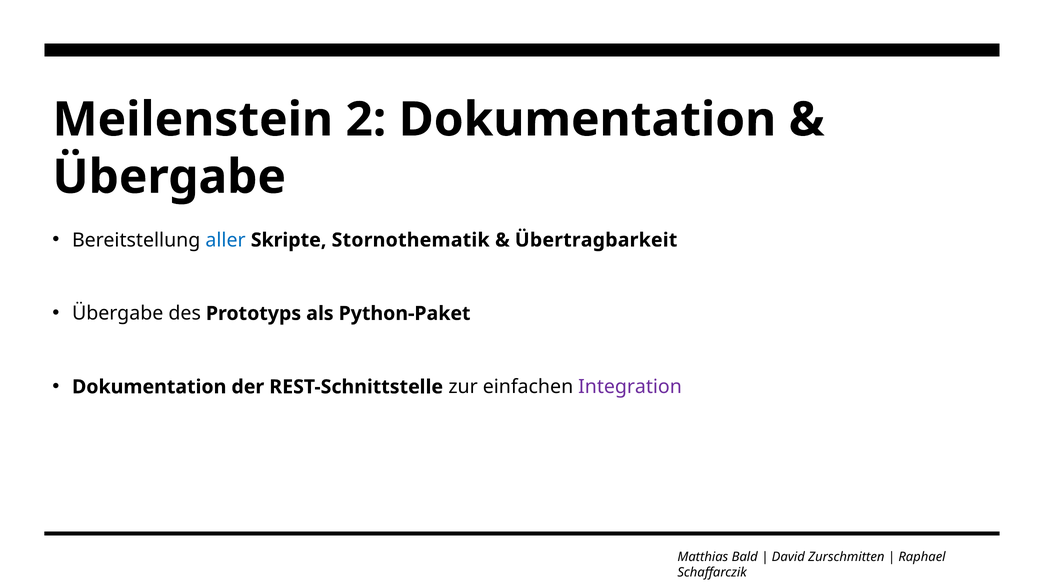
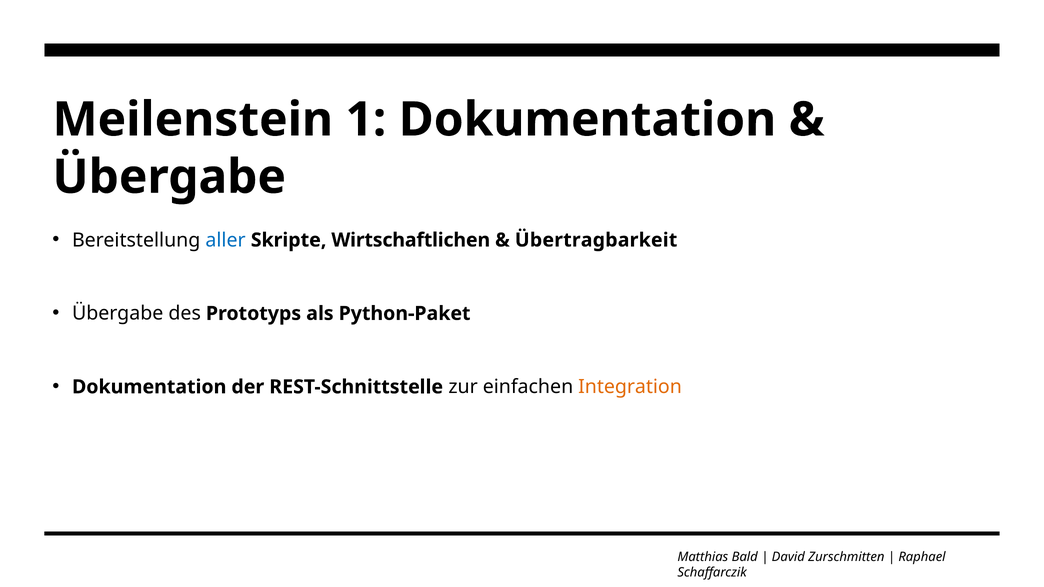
2: 2 -> 1 (366, 120)
Stornothematik: Stornothematik -> Wirtschaftlichen (411, 240)
Integration colour: purple -> orange (630, 387)
